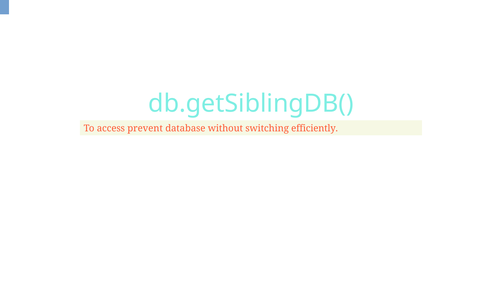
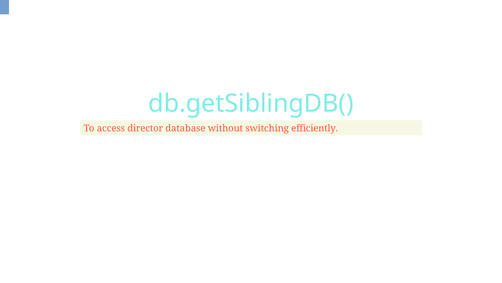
prevent: prevent -> director (145, 128)
